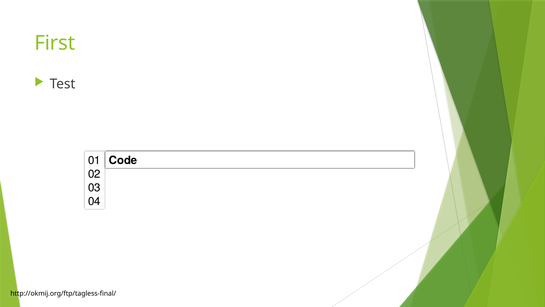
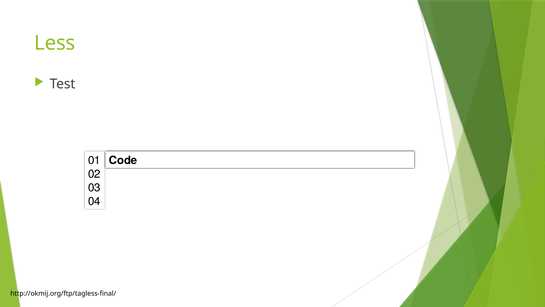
First: First -> Less (55, 43)
